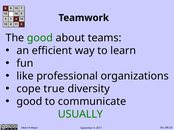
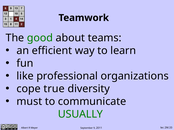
good: good -> must (29, 102)
